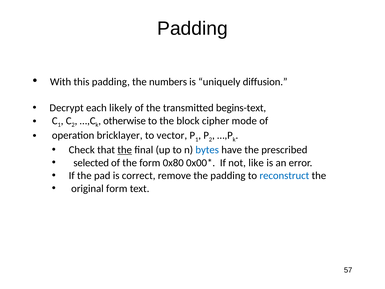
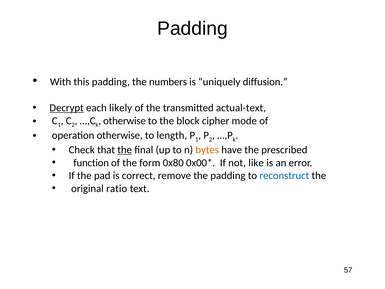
Decrypt underline: none -> present (67, 108)
begins-text: begins-text -> actual-text (241, 108)
operation bricklayer: bricklayer -> otherwise (120, 135)
vector: vector -> length (172, 135)
bytes colour: blue -> orange (207, 150)
selected: selected -> function (91, 163)
original form: form -> ratio (117, 188)
